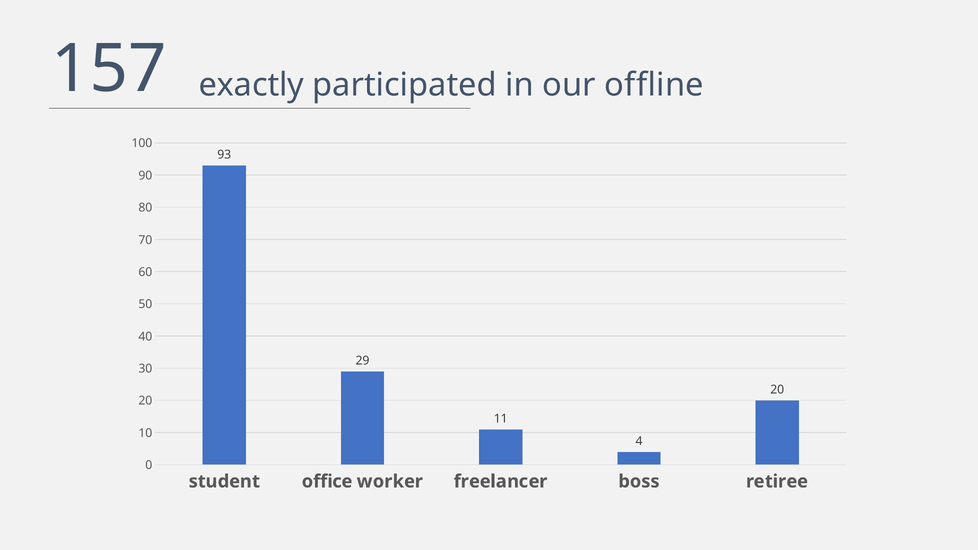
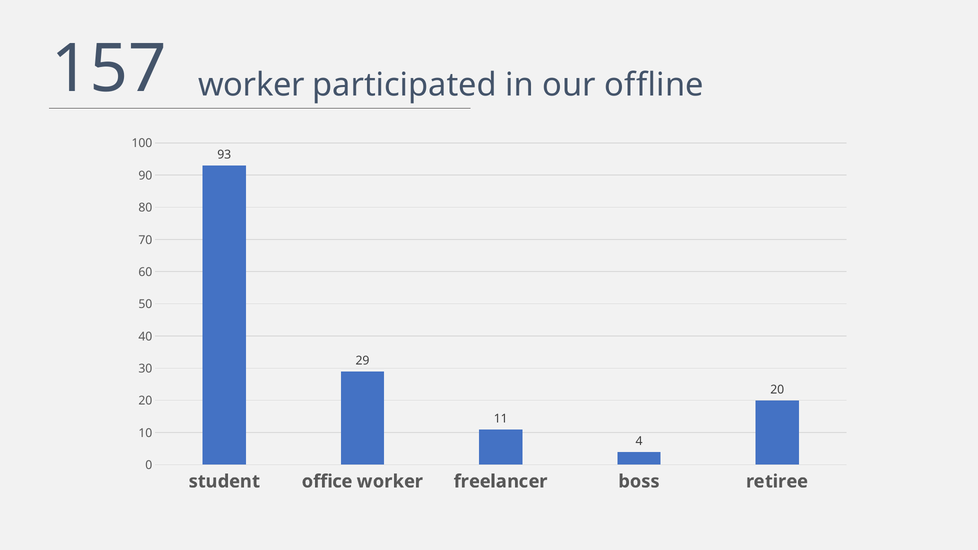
exactly: exactly -> worker (251, 85)
